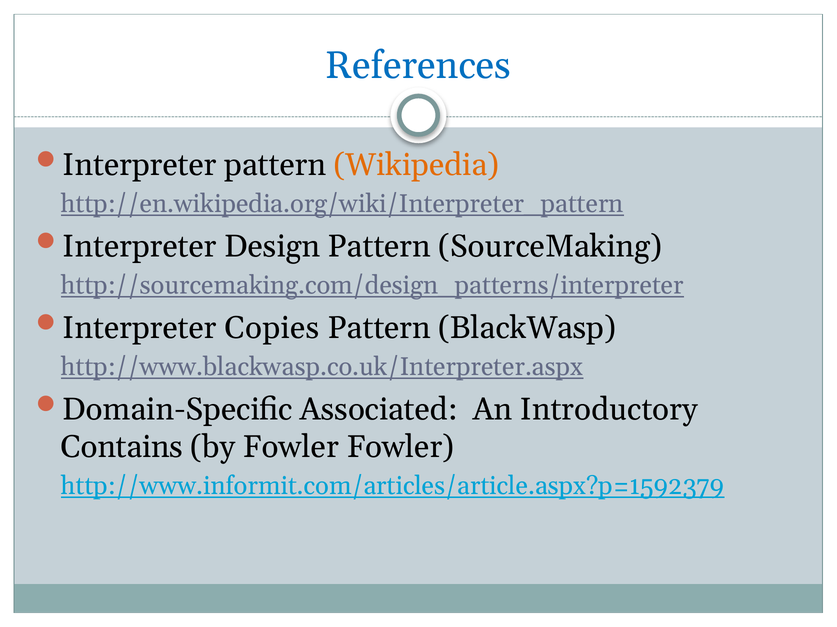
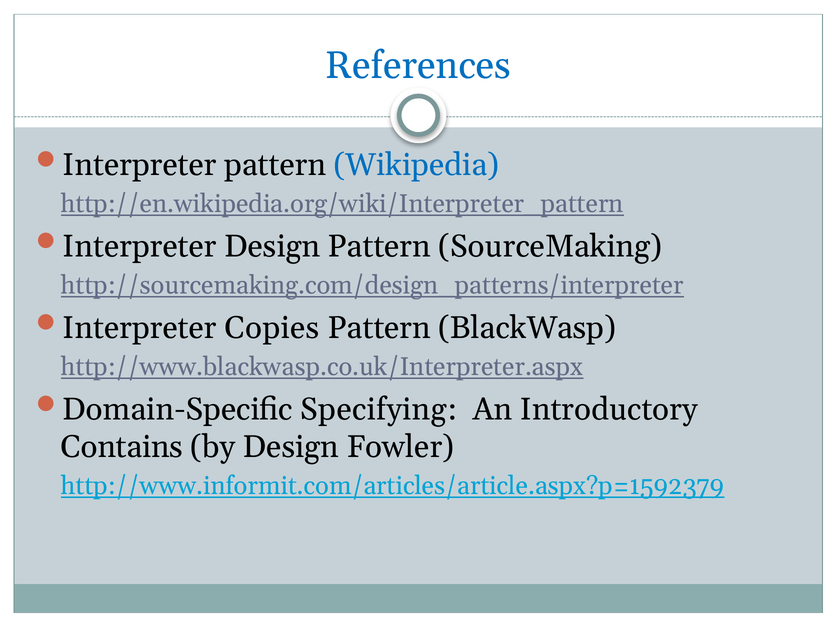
Wikipedia colour: orange -> blue (416, 165)
Associated: Associated -> Specifying (379, 410)
by Fowler: Fowler -> Design (291, 447)
